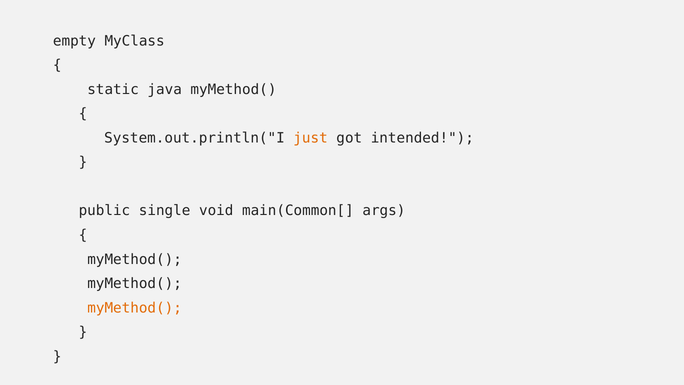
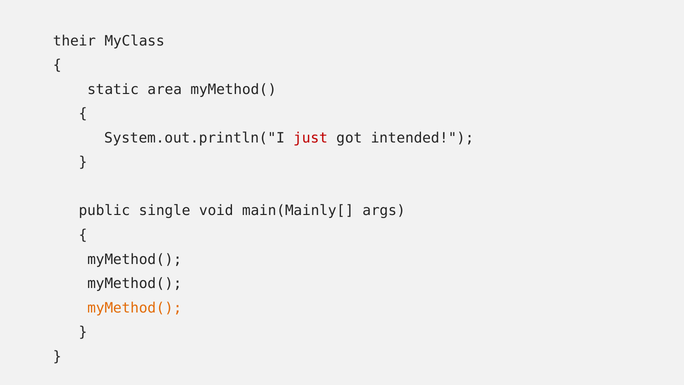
empty: empty -> their (74, 41)
java: java -> area (165, 89)
just colour: orange -> red (311, 138)
main(Common[: main(Common[ -> main(Mainly[ (298, 211)
